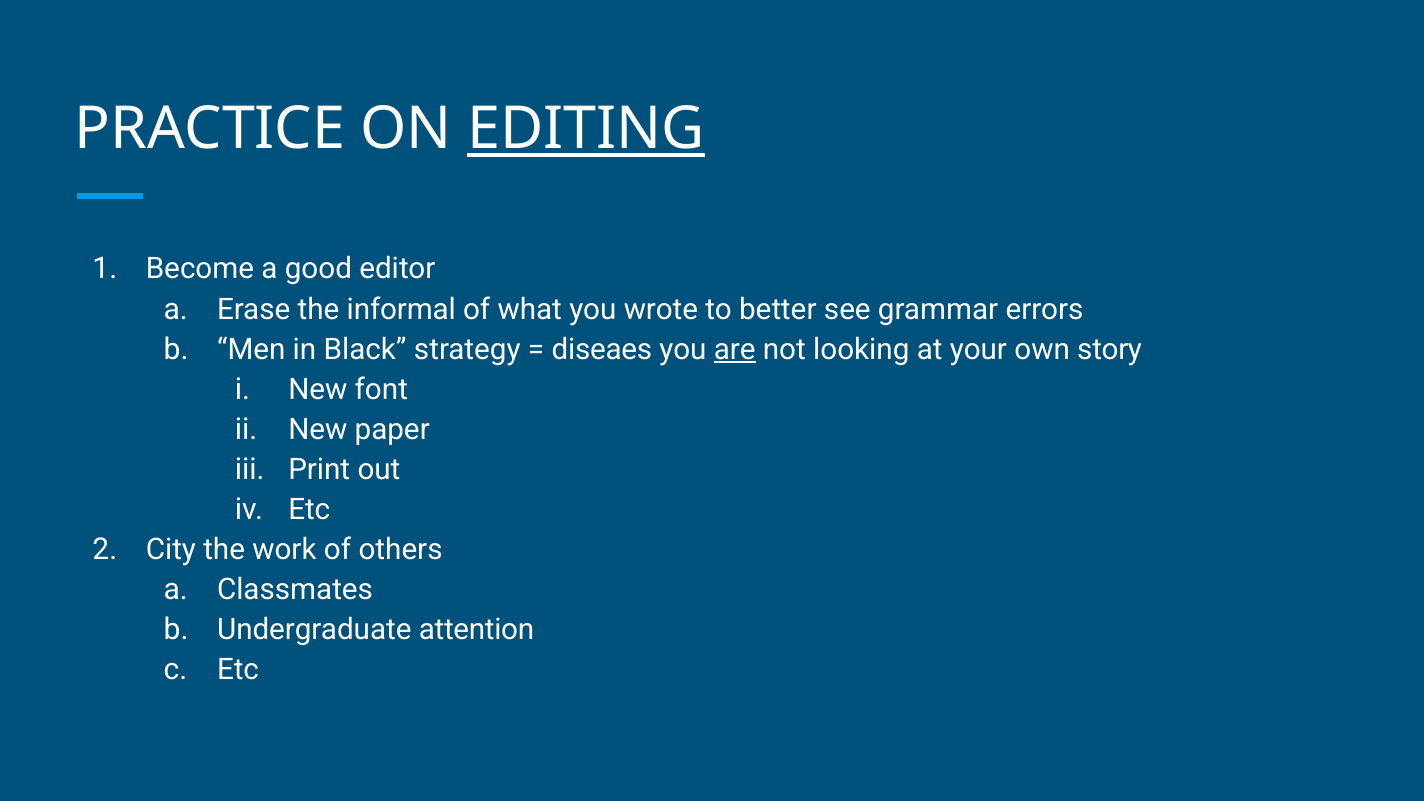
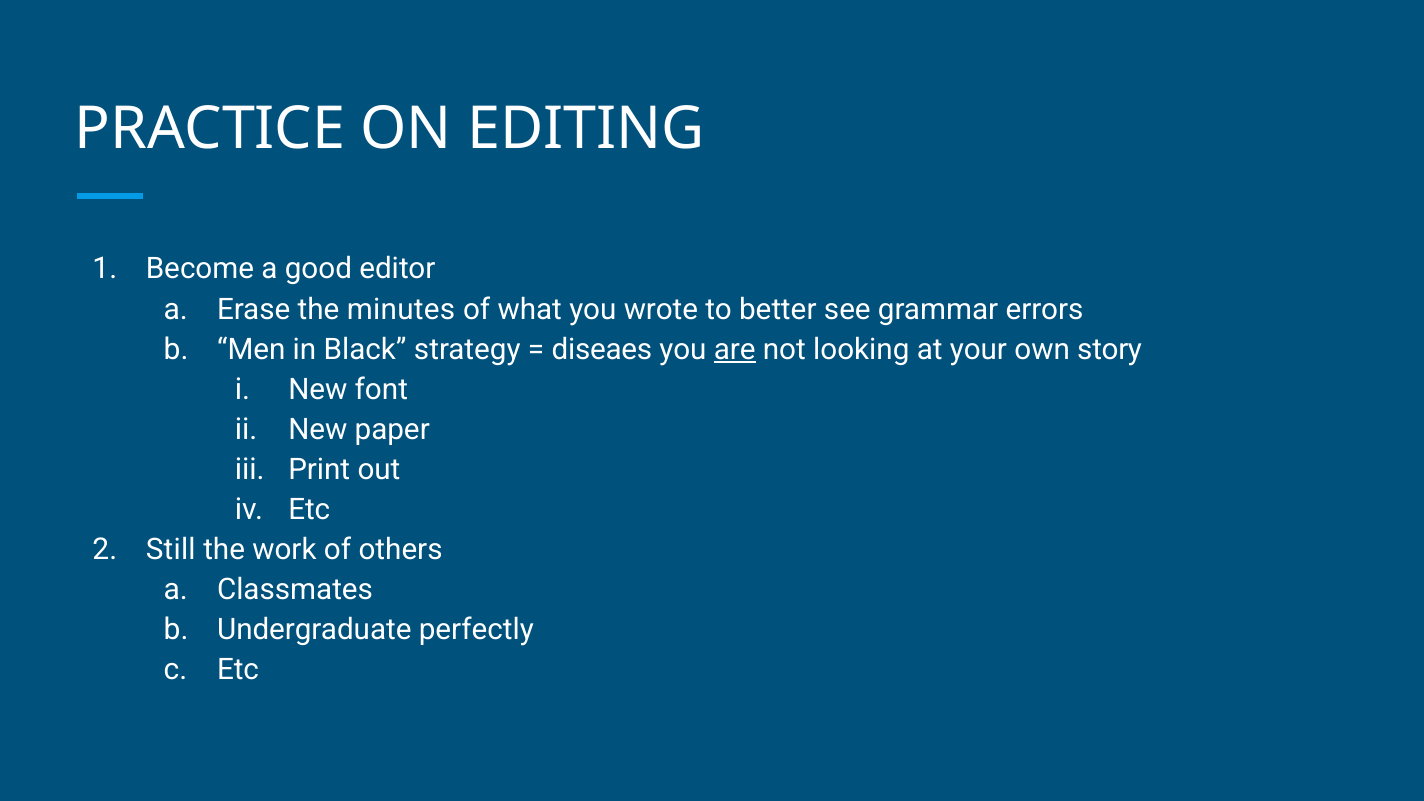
EDITING underline: present -> none (586, 129)
informal: informal -> minutes (401, 309)
City: City -> Still (171, 550)
attention: attention -> perfectly (476, 630)
